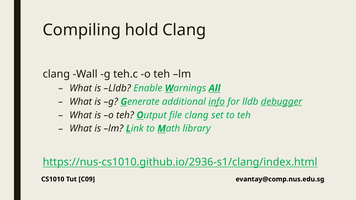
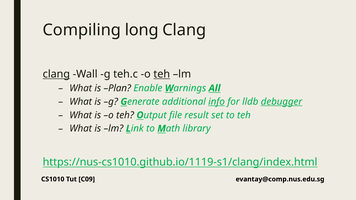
hold: hold -> long (142, 30)
clang underline: none -> present (56, 74)
teh underline: none -> present (162, 74)
is Lldb: Lldb -> Plan (117, 88)
file clang: clang -> result (197, 115)
https://nus-cs1010.github.io/2936-s1/clang/index.html: https://nus-cs1010.github.io/2936-s1/clang/index.html -> https://nus-cs1010.github.io/1119-s1/clang/index.html (180, 162)
